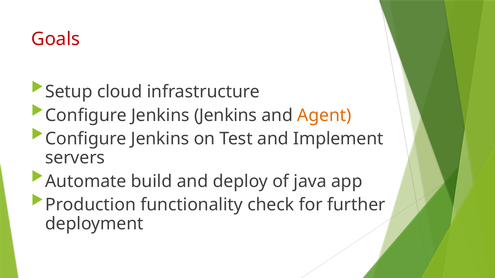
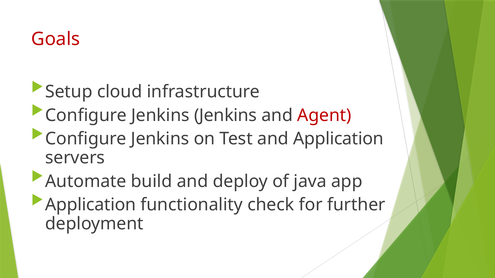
Agent colour: orange -> red (324, 116)
and Implement: Implement -> Application (338, 139)
Production: Production -> Application (91, 205)
